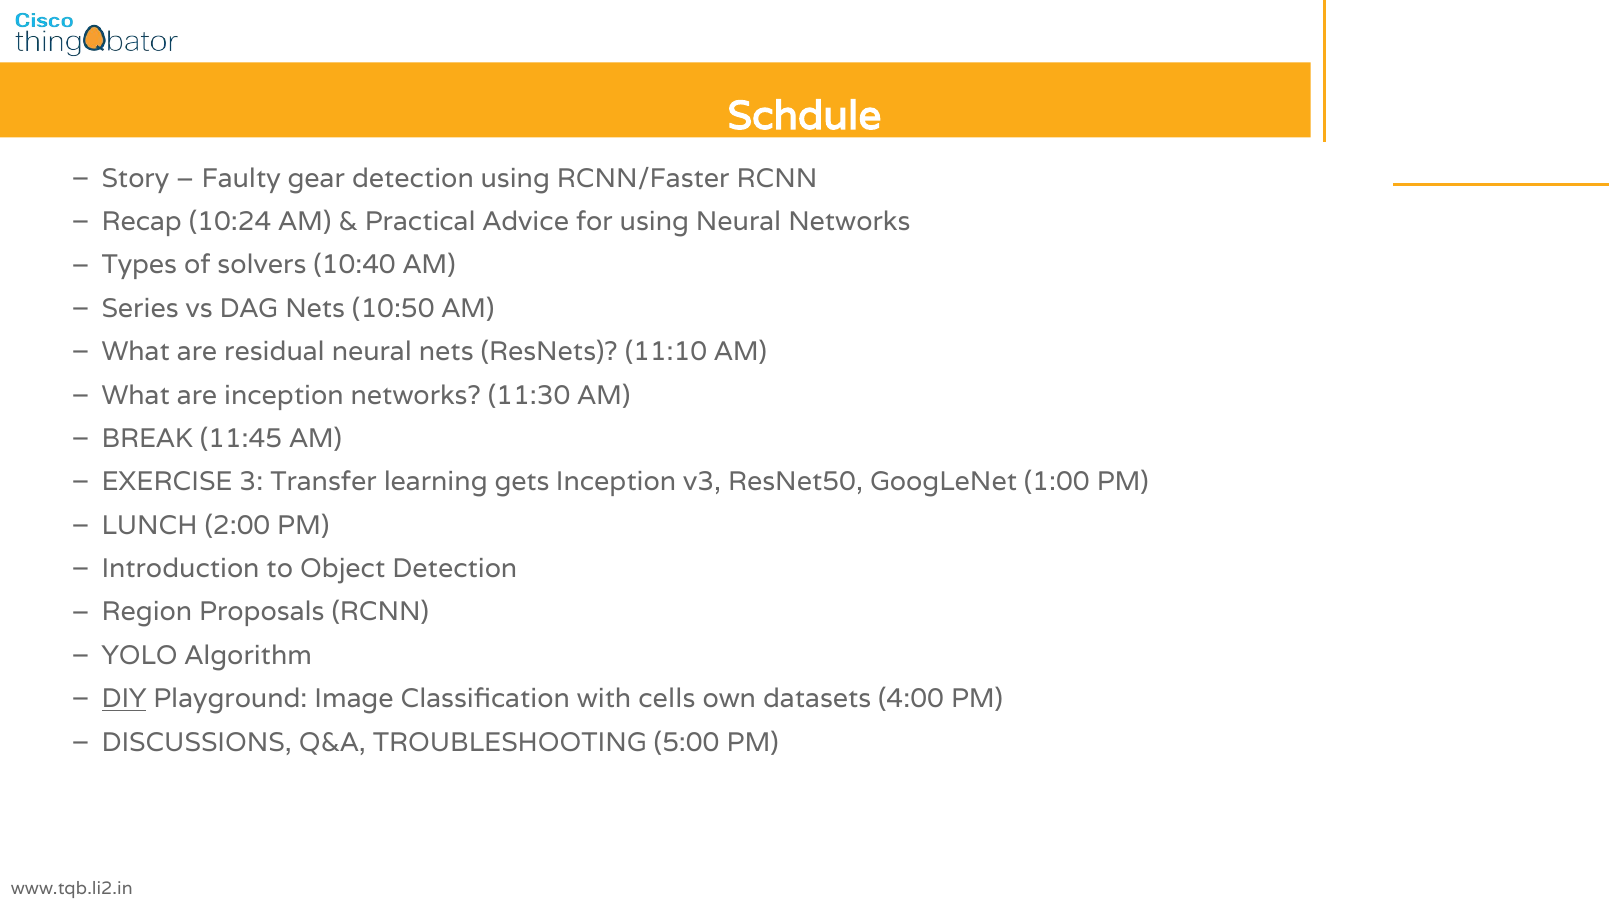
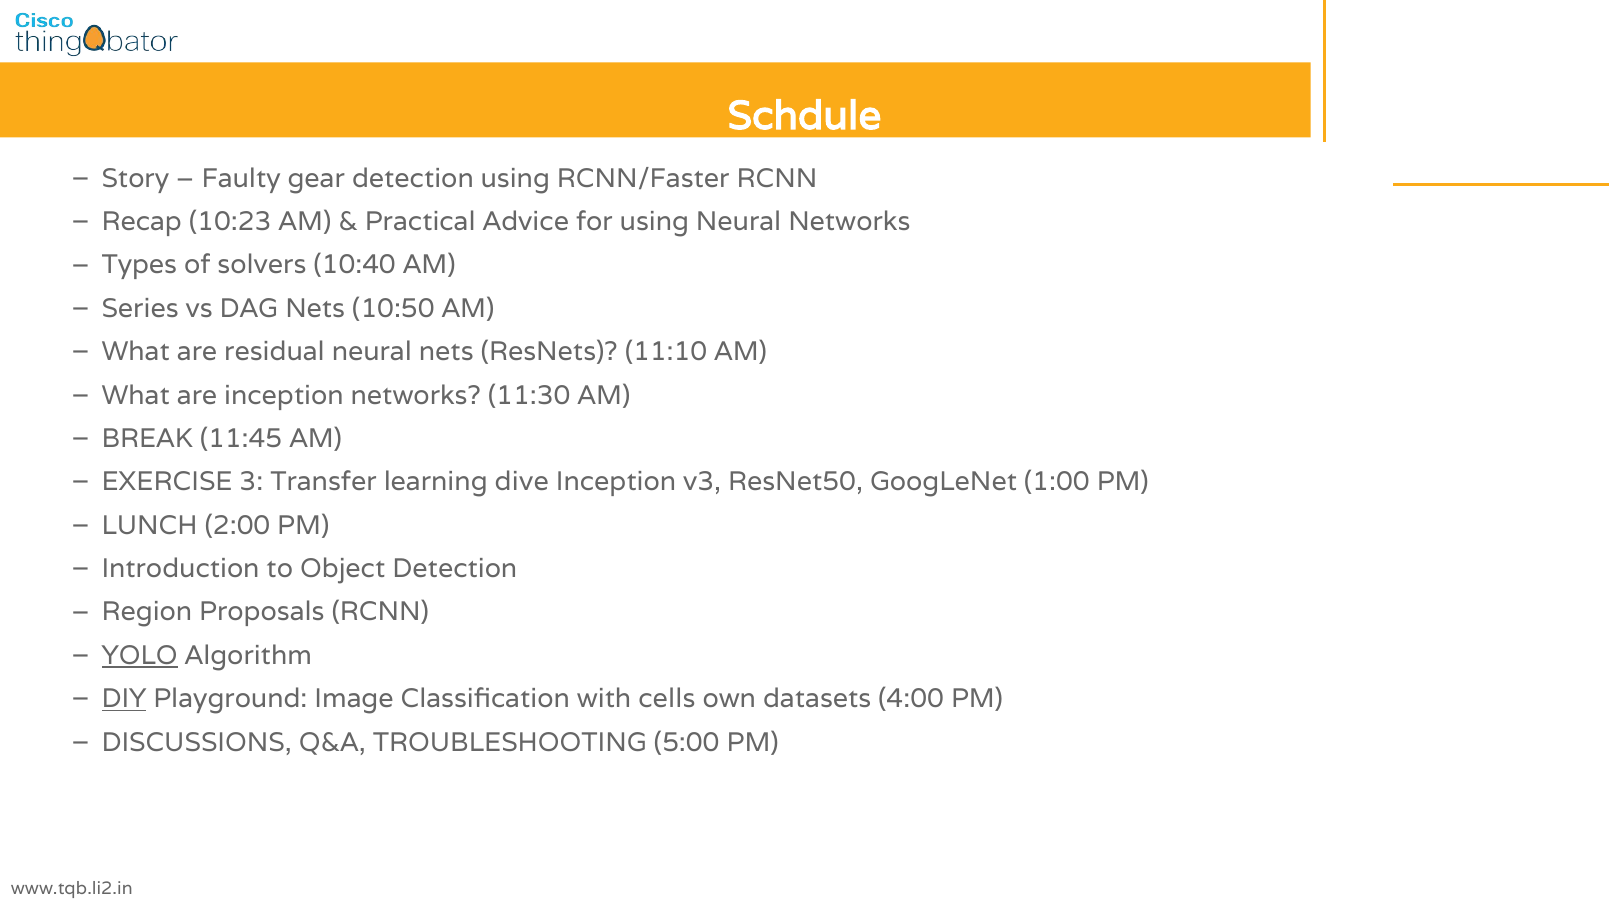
10:24: 10:24 -> 10:23 (230, 222)
gets: gets -> dive (522, 482)
YOLO underline: none -> present (140, 656)
